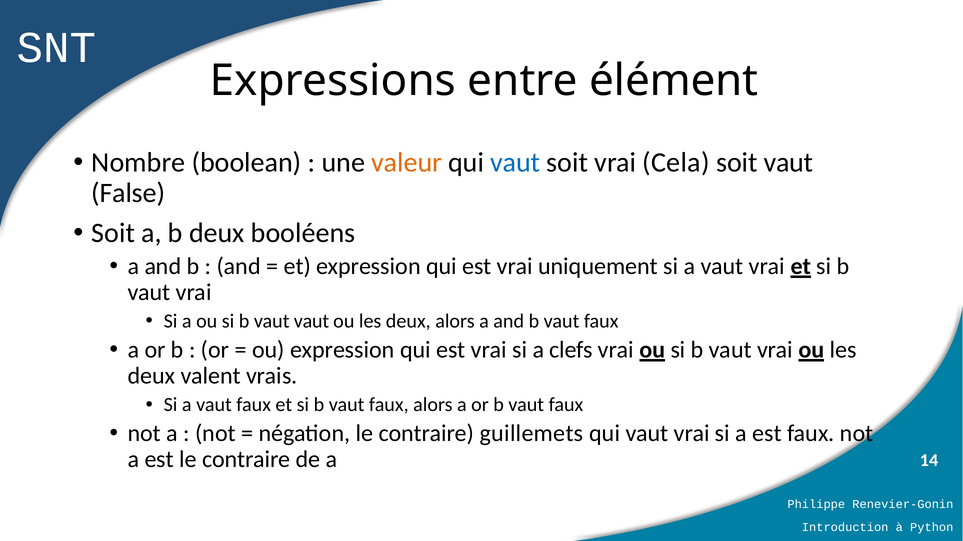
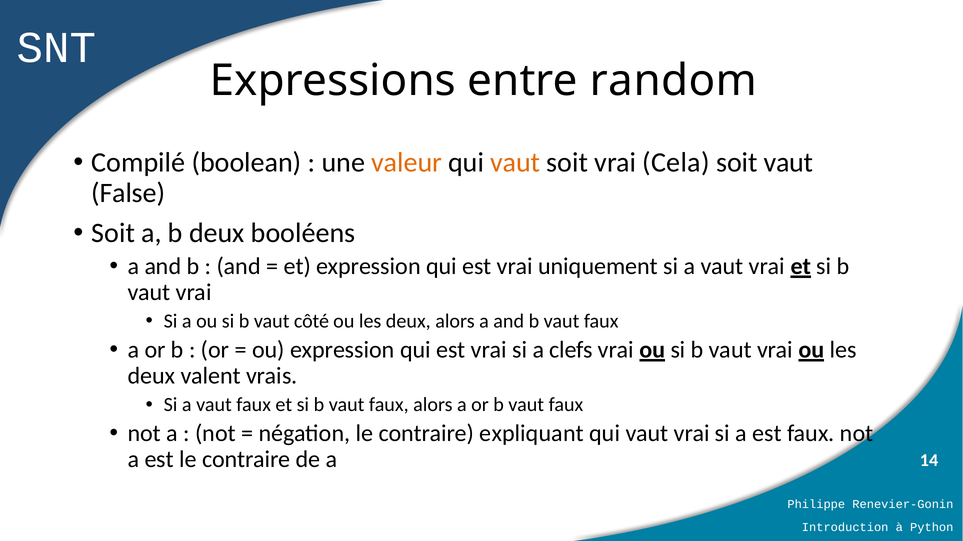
élément: élément -> random (673, 81)
Nombre: Nombre -> Compilé (138, 163)
vaut colour: blue -> orange (515, 163)
vaut vaut: vaut -> côté (311, 322)
guillemets: guillemets -> expliquant (532, 434)
